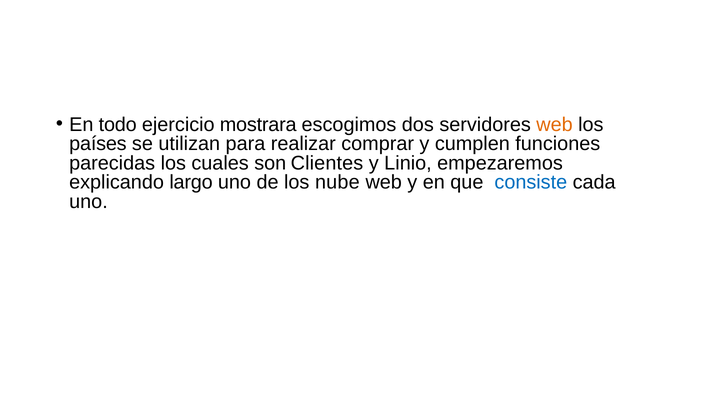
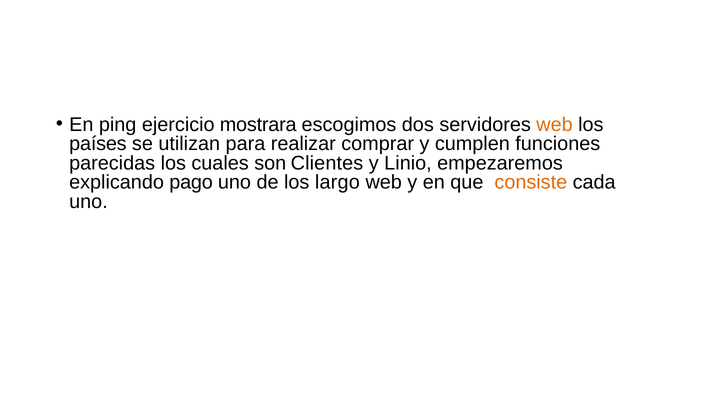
todo: todo -> ping (118, 125)
largo: largo -> pago (191, 183)
nube: nube -> largo (337, 183)
consiste colour: blue -> orange (531, 183)
